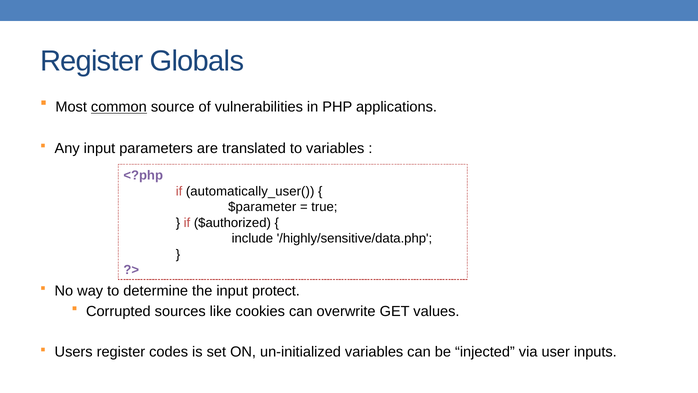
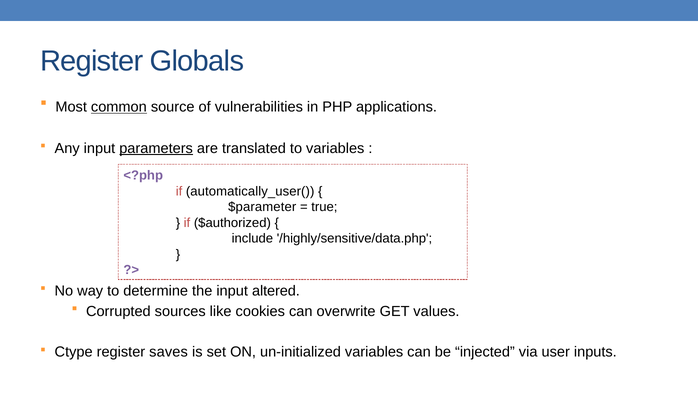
parameters underline: none -> present (156, 148)
protect: protect -> altered (276, 291)
Users: Users -> Ctype (74, 352)
codes: codes -> saves (169, 352)
